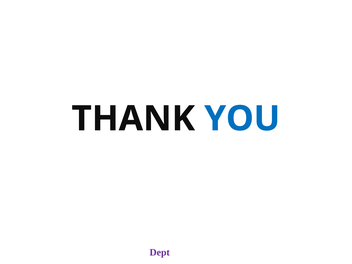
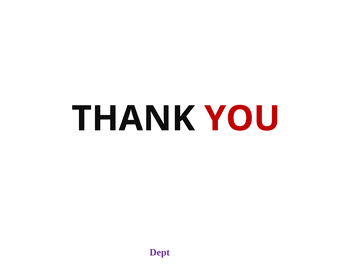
YOU colour: blue -> red (242, 119)
